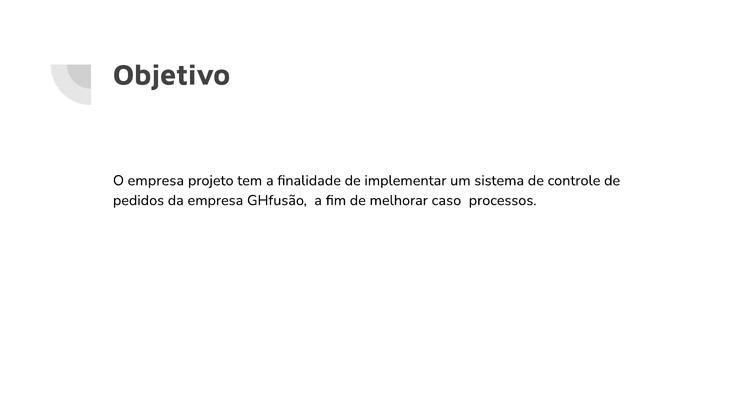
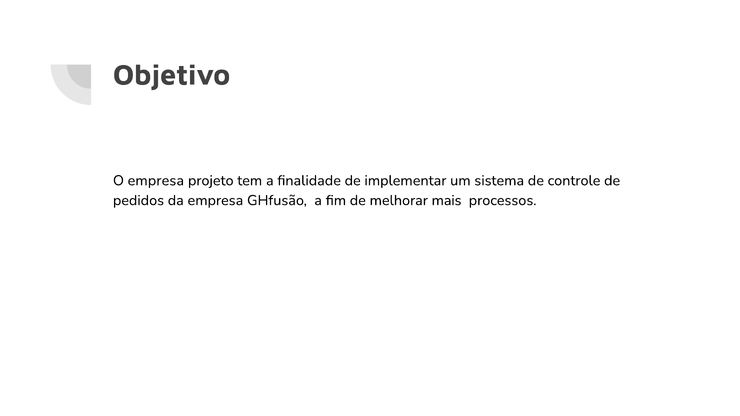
caso: caso -> mais (447, 200)
